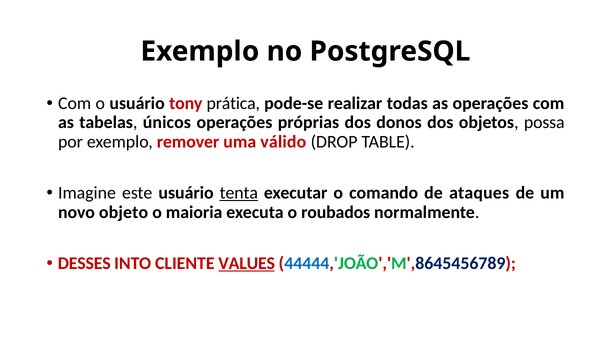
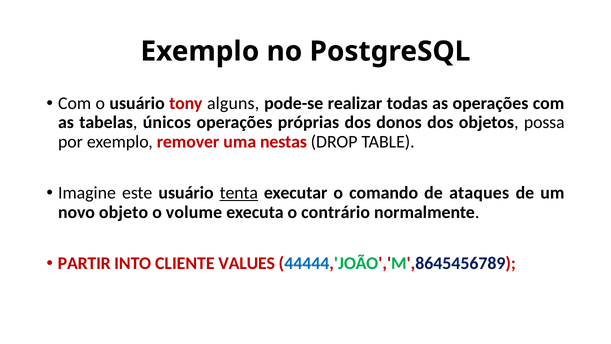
prática: prática -> alguns (233, 103)
válido: válido -> nestas (283, 142)
maioria: maioria -> volume (194, 212)
roubados: roubados -> contrário (336, 212)
DESSES: DESSES -> PARTIR (84, 263)
VALUES underline: present -> none (247, 263)
